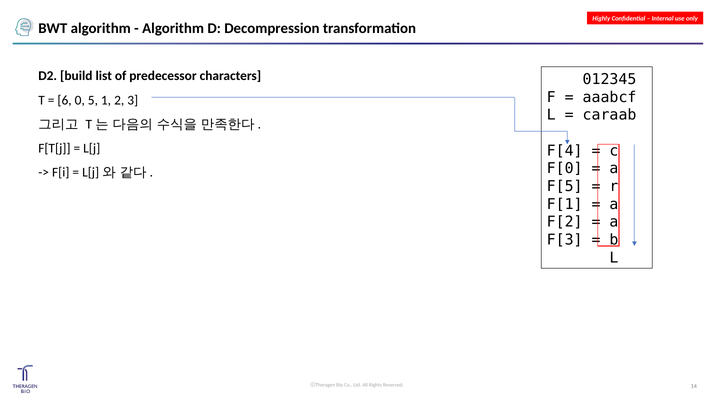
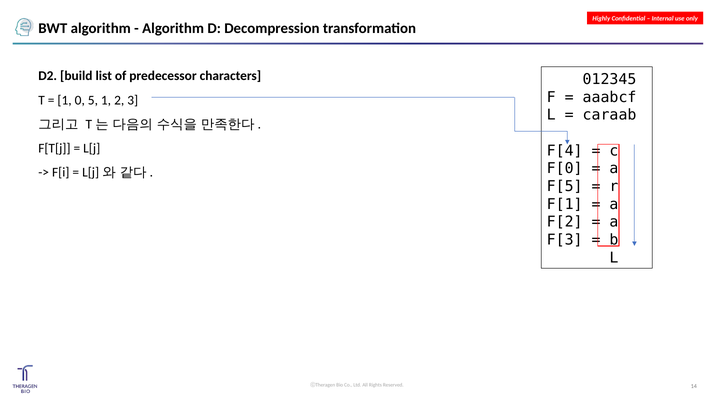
6: 6 -> 1 (65, 100)
